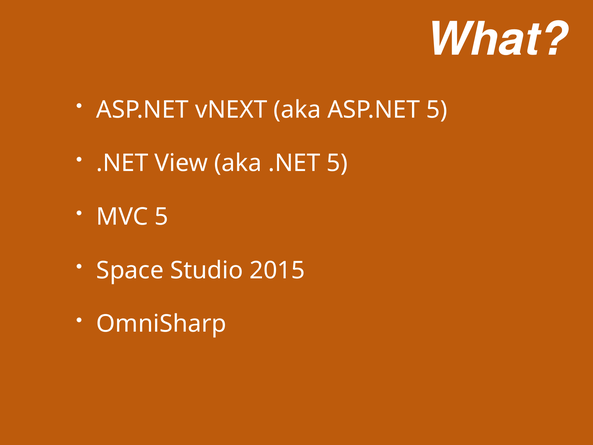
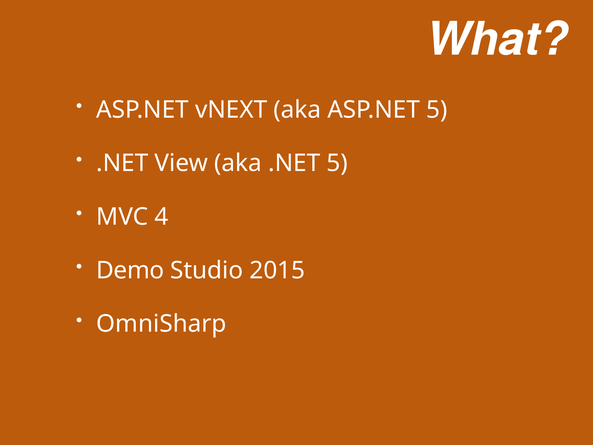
MVC 5: 5 -> 4 (161, 217)
Space: Space -> Demo (130, 270)
